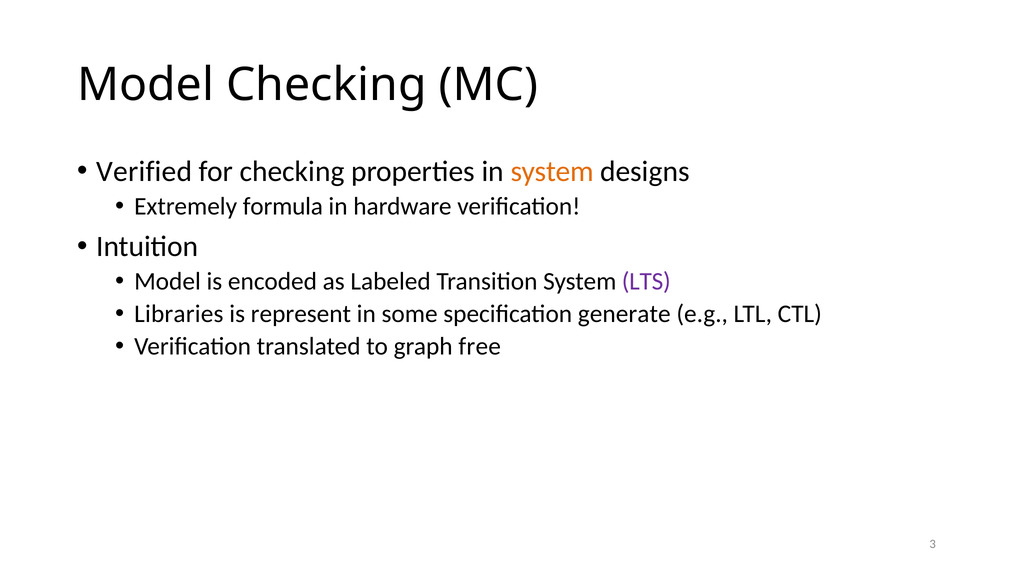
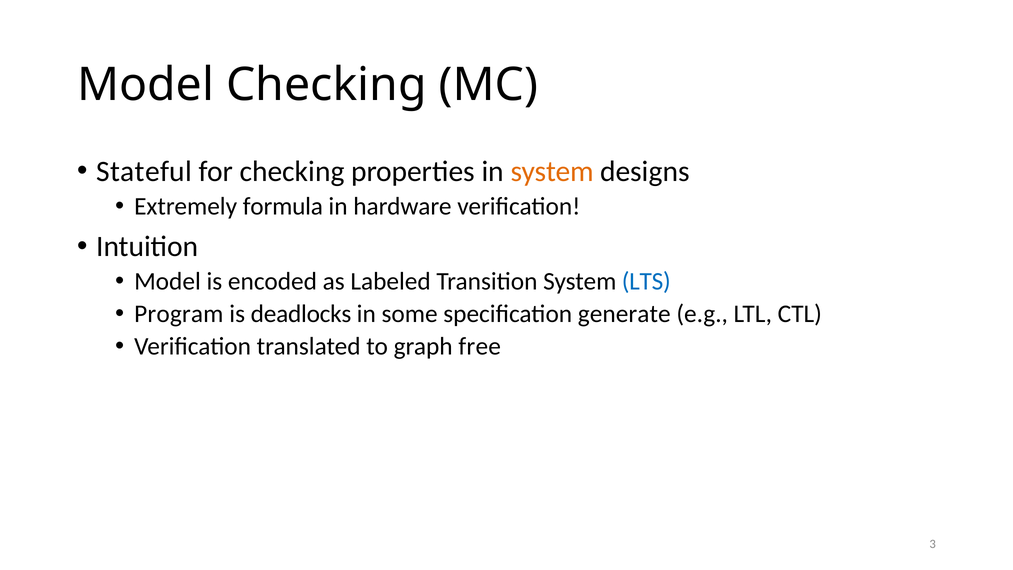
Verified: Verified -> Stateful (144, 171)
LTS colour: purple -> blue (646, 281)
Libraries: Libraries -> Program (179, 314)
represent: represent -> deadlocks (301, 314)
